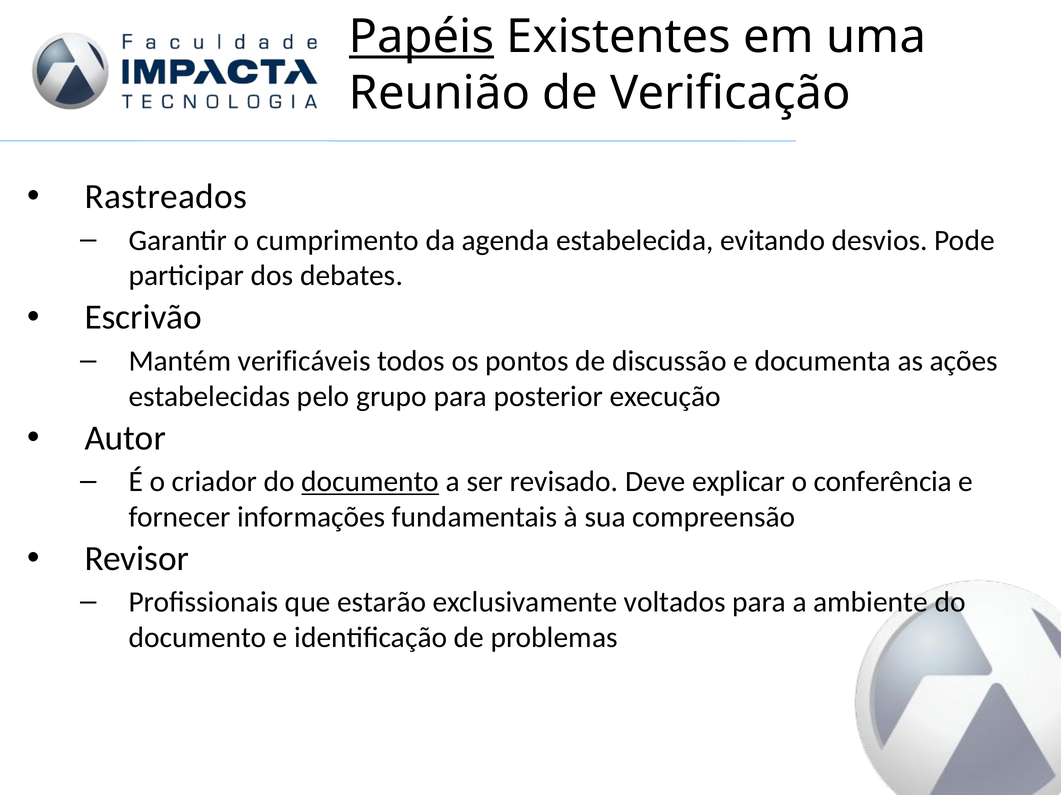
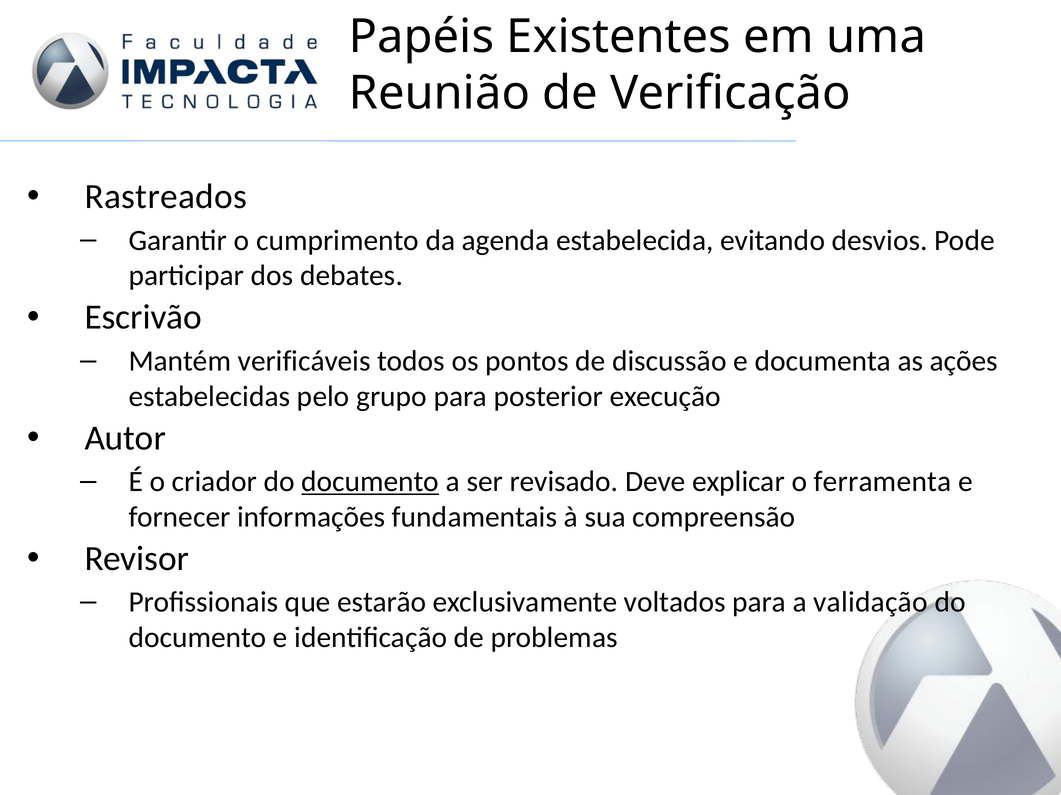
Papéis underline: present -> none (421, 37)
conferência: conferência -> ferramenta (883, 482)
ambiente: ambiente -> validação (870, 603)
